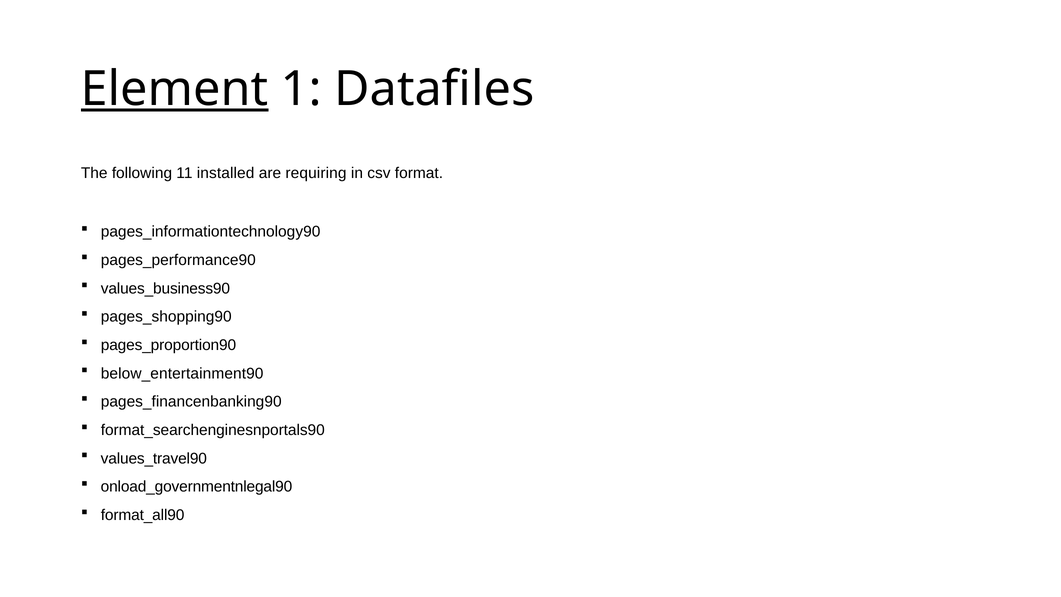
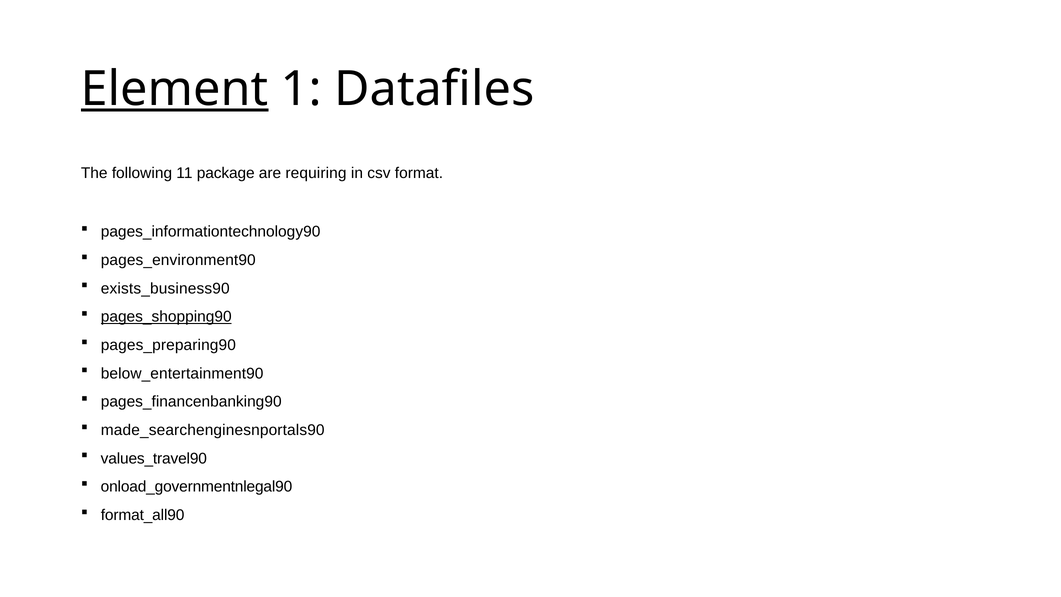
installed: installed -> package (226, 173)
pages_performance90: pages_performance90 -> pages_environment90 (178, 260)
values_business90: values_business90 -> exists_business90 (165, 288)
pages_shopping90 underline: none -> present (166, 317)
pages_proportion90: pages_proportion90 -> pages_preparing90 (168, 345)
format_searchenginesnportals90: format_searchenginesnportals90 -> made_searchenginesnportals90 (213, 430)
